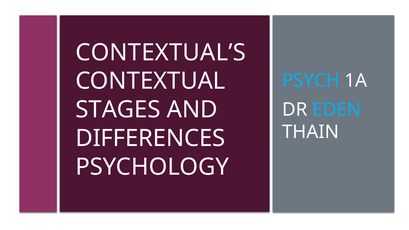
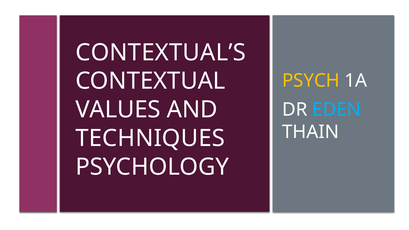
PSYCH colour: light blue -> yellow (311, 81)
STAGES: STAGES -> VALUES (118, 110)
DIFFERENCES: DIFFERENCES -> TECHNIQUES (150, 138)
